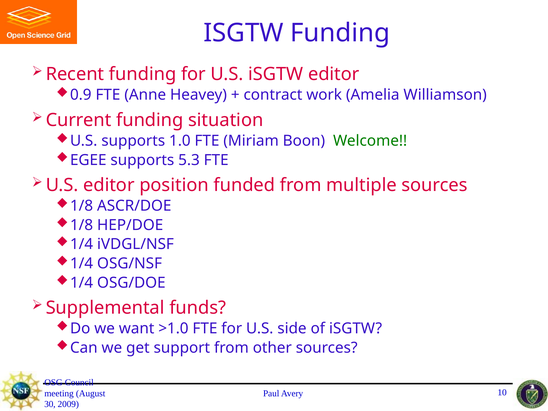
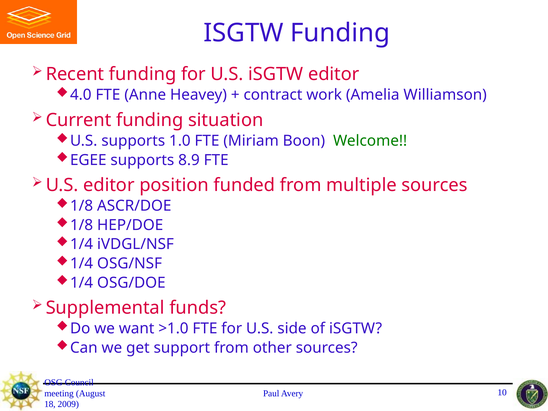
0.9: 0.9 -> 4.0 (81, 95)
5.3: 5.3 -> 8.9 (189, 160)
30: 30 -> 18 (50, 404)
